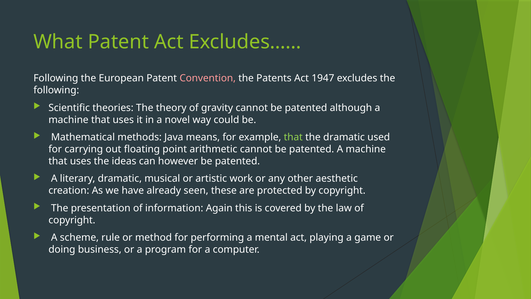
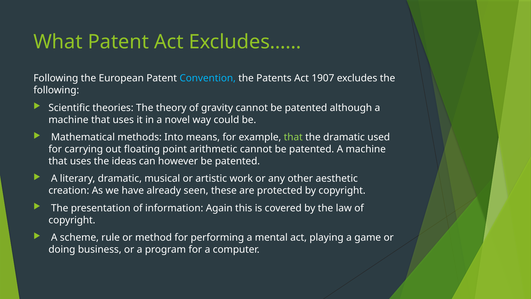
Convention colour: pink -> light blue (208, 78)
1947: 1947 -> 1907 (323, 78)
Java: Java -> Into (174, 137)
